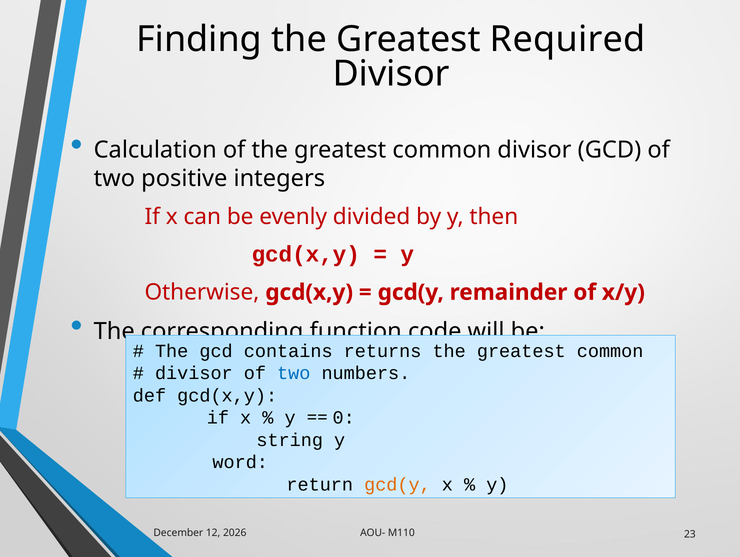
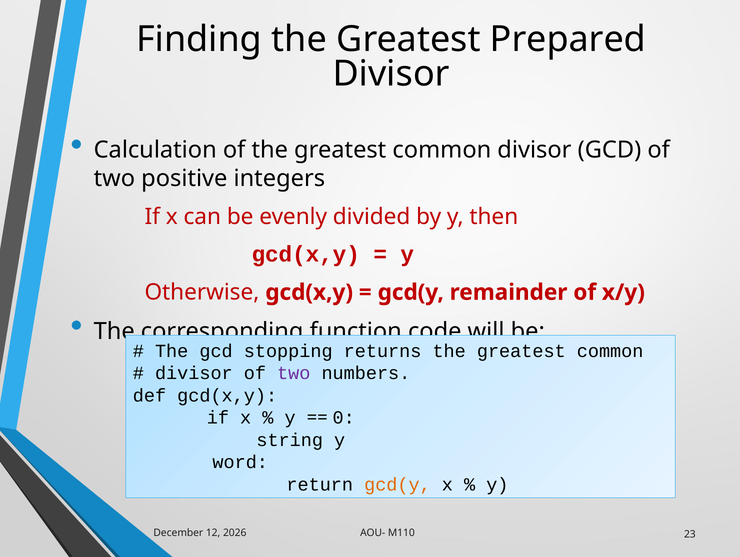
Required: Required -> Prepared (568, 39)
contains: contains -> stopping (288, 351)
two colour: blue -> purple (294, 373)
